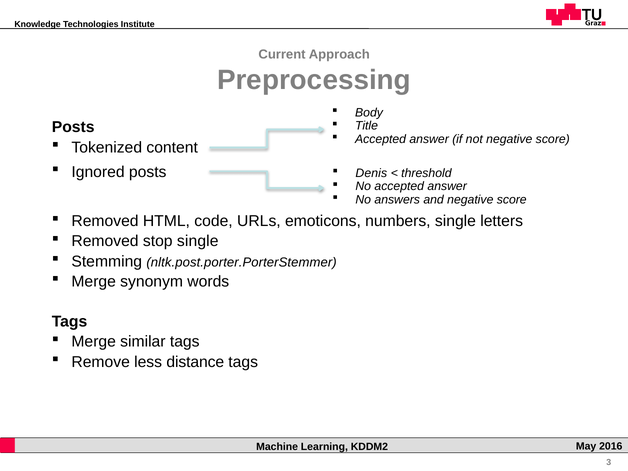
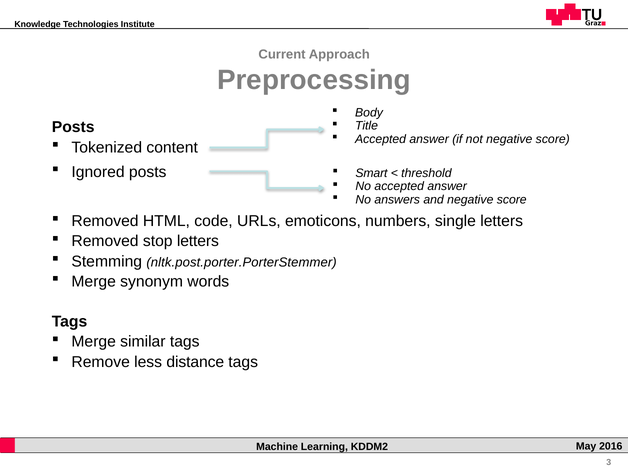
Denis: Denis -> Smart (371, 173)
stop single: single -> letters (198, 241)
